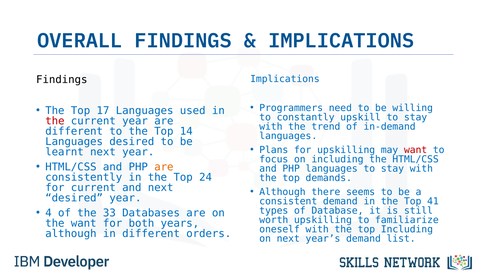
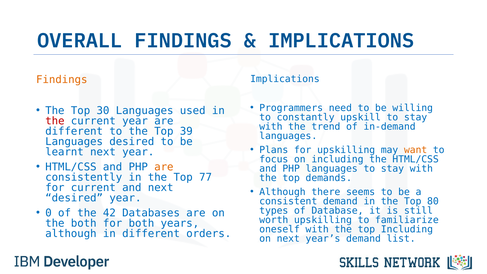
Findings colour: black -> orange (62, 80)
17: 17 -> 30 (103, 110)
14: 14 -> 39 (186, 131)
want colour: red -> orange (416, 150)
24: 24 -> 77 (206, 177)
41: 41 -> 80 (433, 201)
4: 4 -> 0 (49, 213)
33: 33 -> 42 (109, 213)
the want: want -> both (84, 223)
